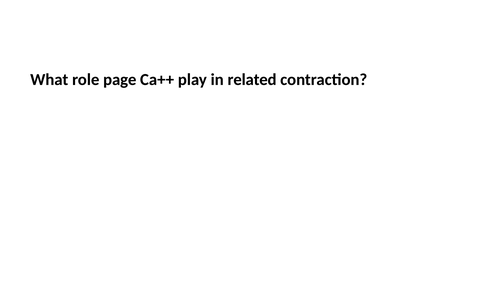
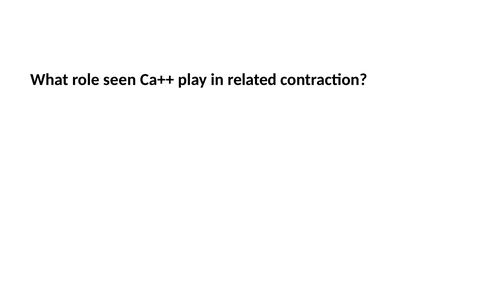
page: page -> seen (120, 80)
